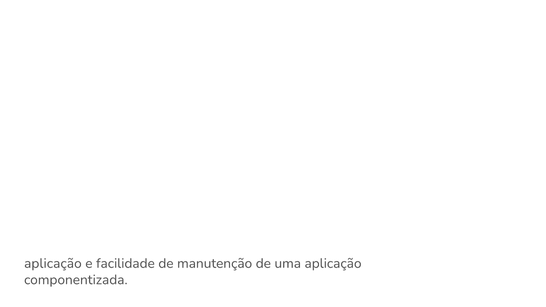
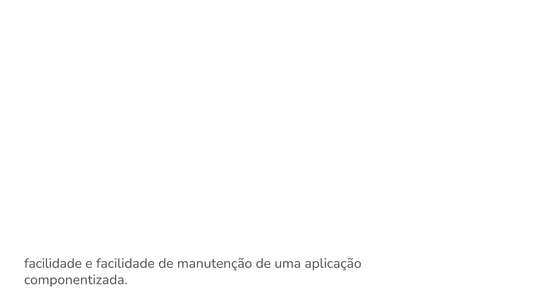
aplicação: aplicação -> facilidade (53, 263)
